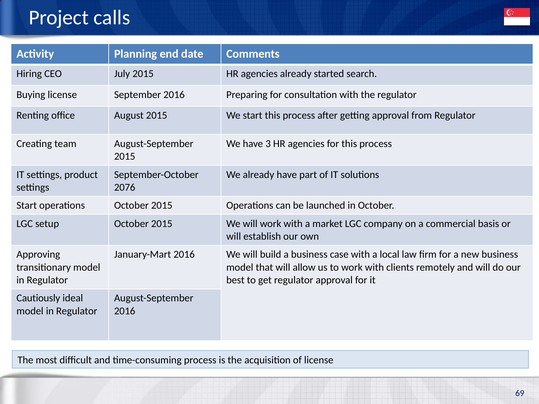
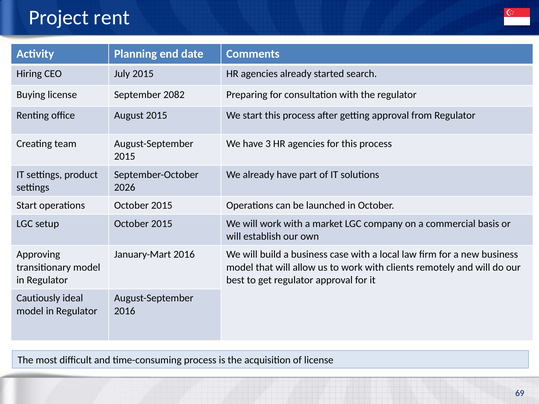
calls: calls -> rent (112, 18)
September 2016: 2016 -> 2082 (174, 95)
2076: 2076 -> 2026 (125, 187)
